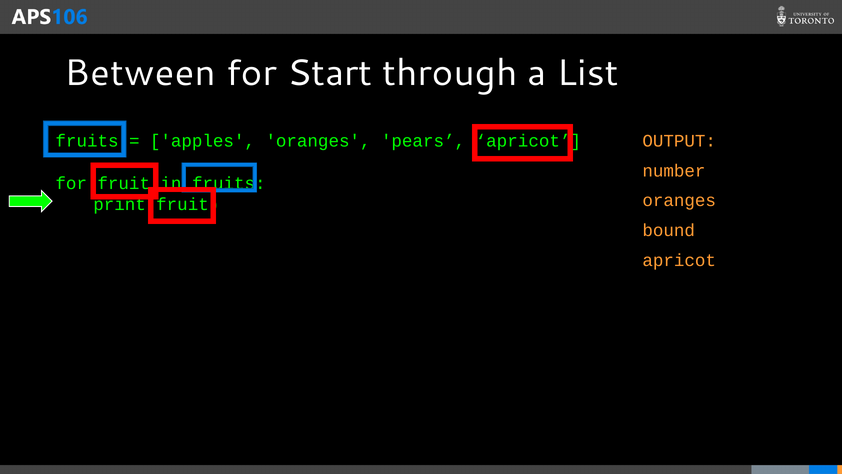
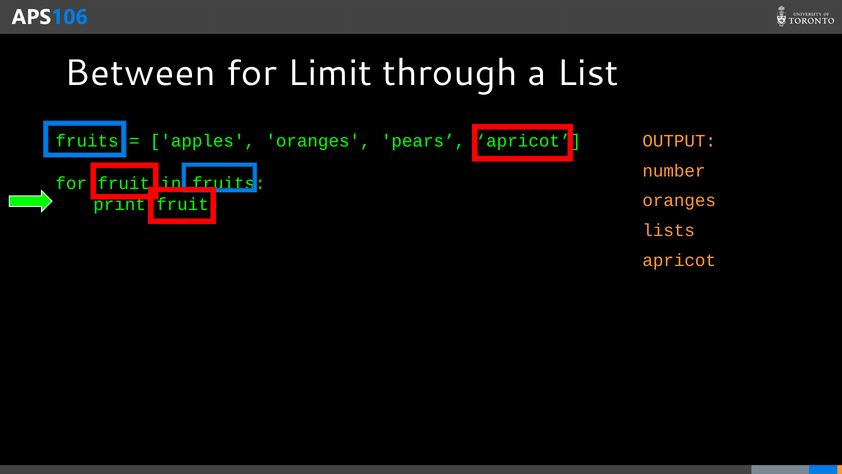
Start: Start -> Limit (330, 73)
bound: bound -> lists (669, 230)
